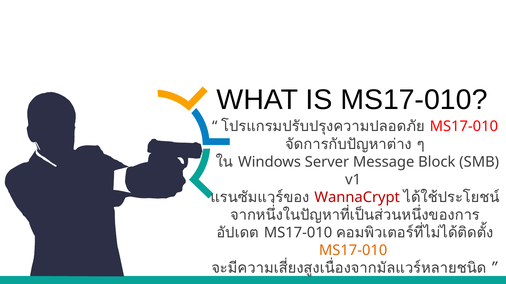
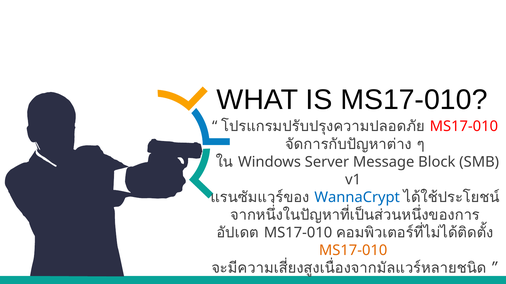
WannaCrypt colour: red -> blue (357, 198)
